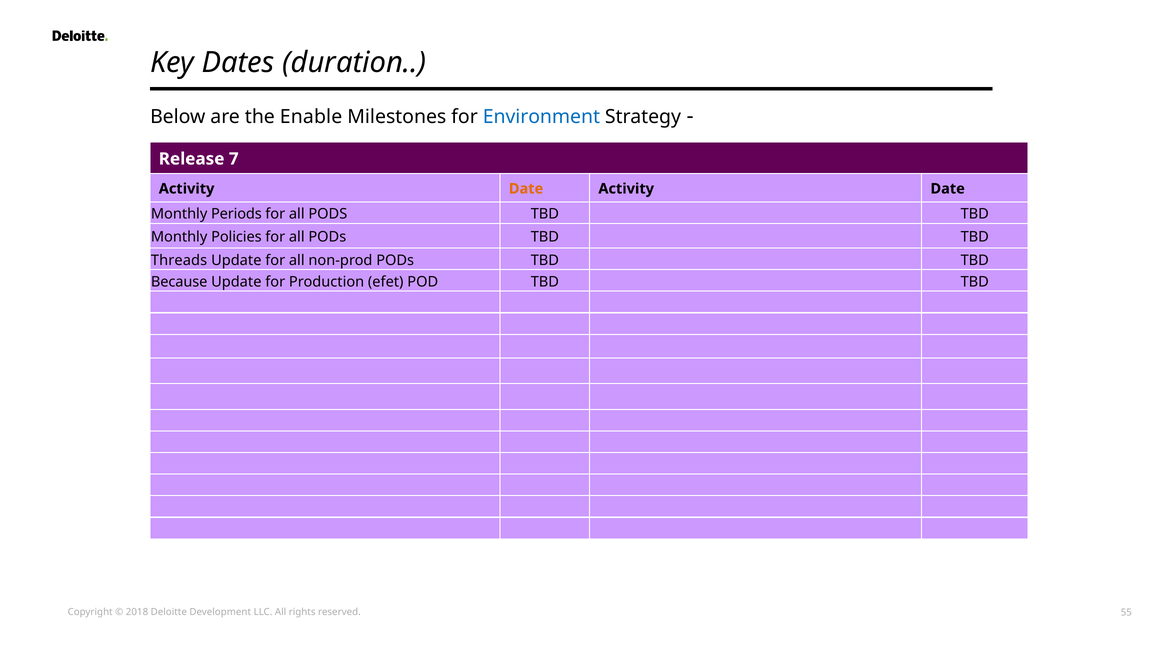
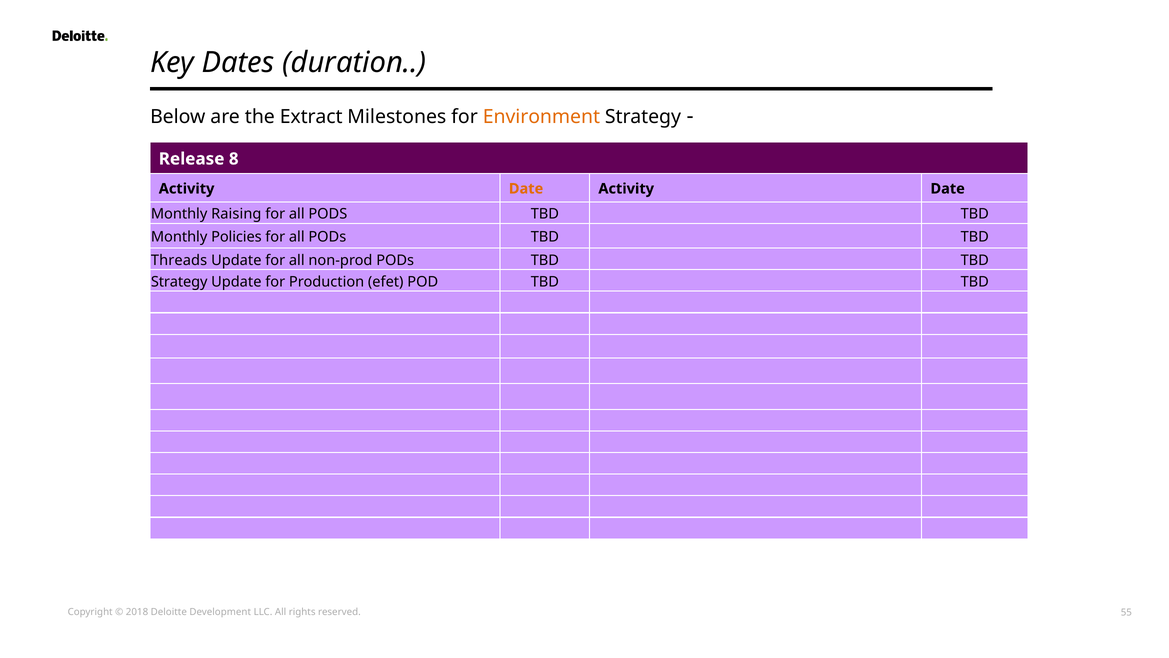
Enable: Enable -> Extract (311, 117)
Environment colour: blue -> orange (541, 117)
7: 7 -> 8 (234, 159)
Periods: Periods -> Raising (236, 214)
Because: Because -> Strategy (179, 282)
